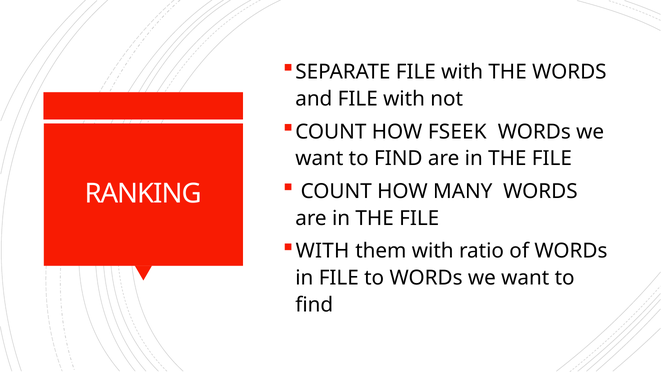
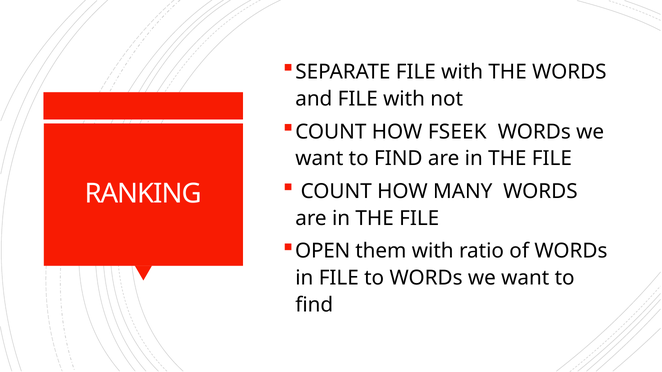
WITH: WITH -> OPEN (323, 251)
